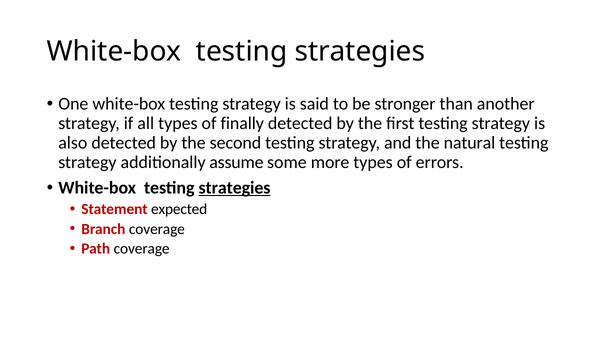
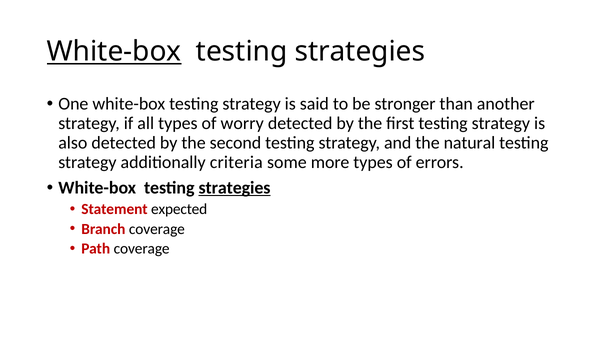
White-box underline: none -> present (114, 52)
finally: finally -> worry (242, 123)
assume: assume -> criteria (236, 162)
